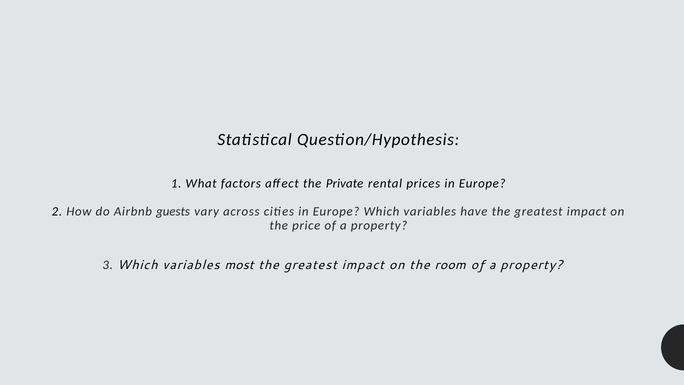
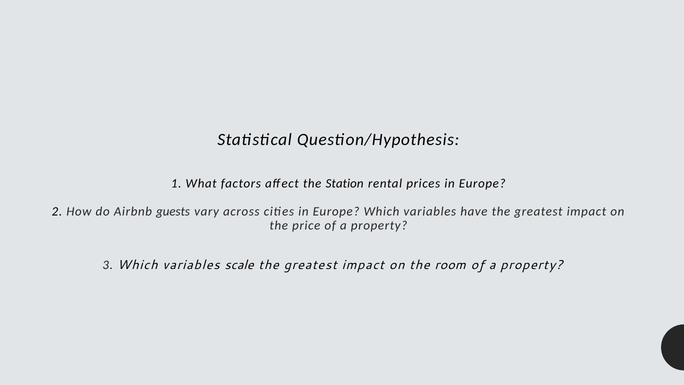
Private: Private -> Station (345, 184)
most: most -> scale (239, 265)
